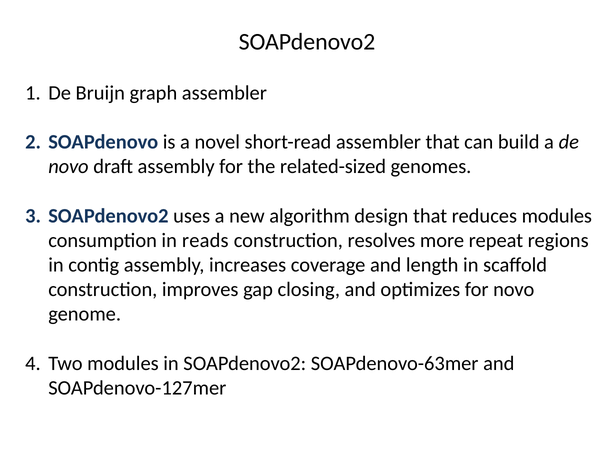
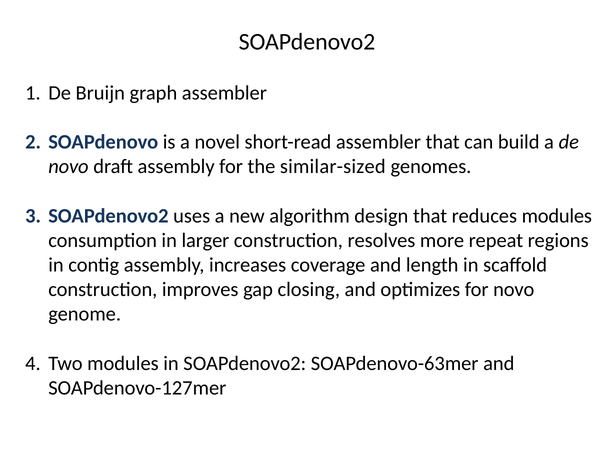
related-sized: related-sized -> similar-sized (333, 166)
reads: reads -> larger (205, 240)
